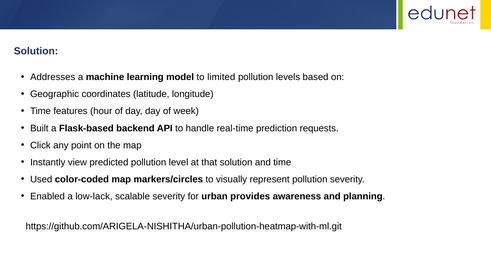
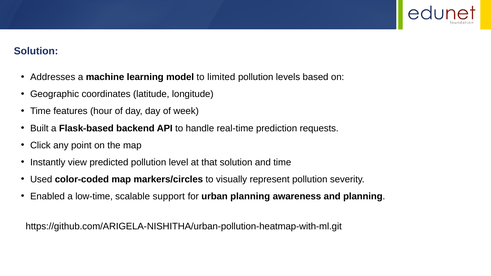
low-lack: low-lack -> low-time (94, 197)
scalable severity: severity -> support (169, 197)
urban provides: provides -> planning (250, 197)
